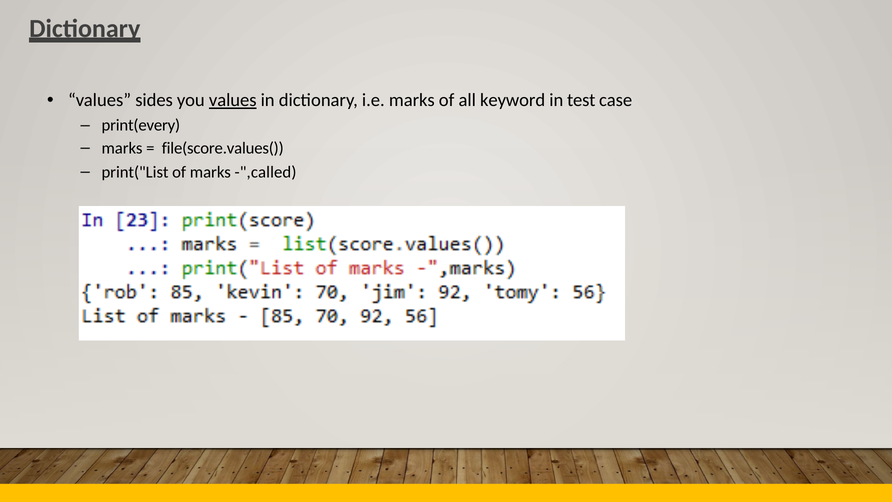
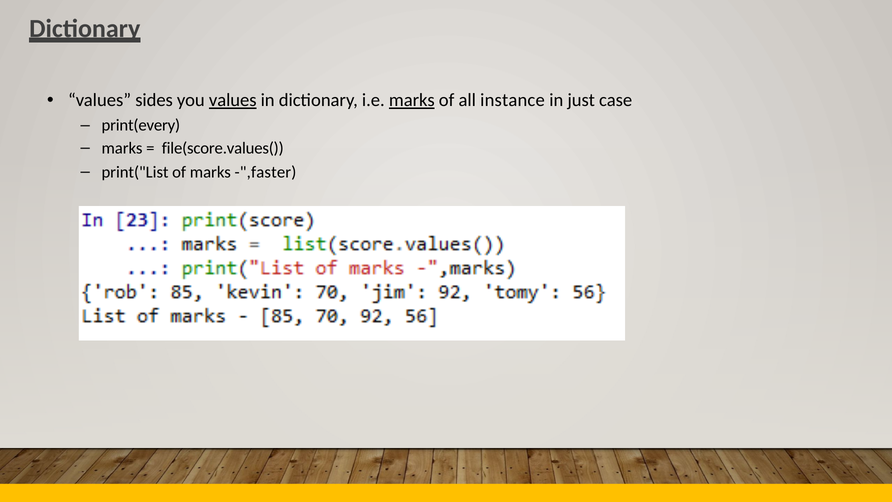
marks underline: none -> present (412, 100)
keyword: keyword -> instance (512, 100)
test: test -> just (581, 100)
-",called: -",called -> -",faster (265, 172)
